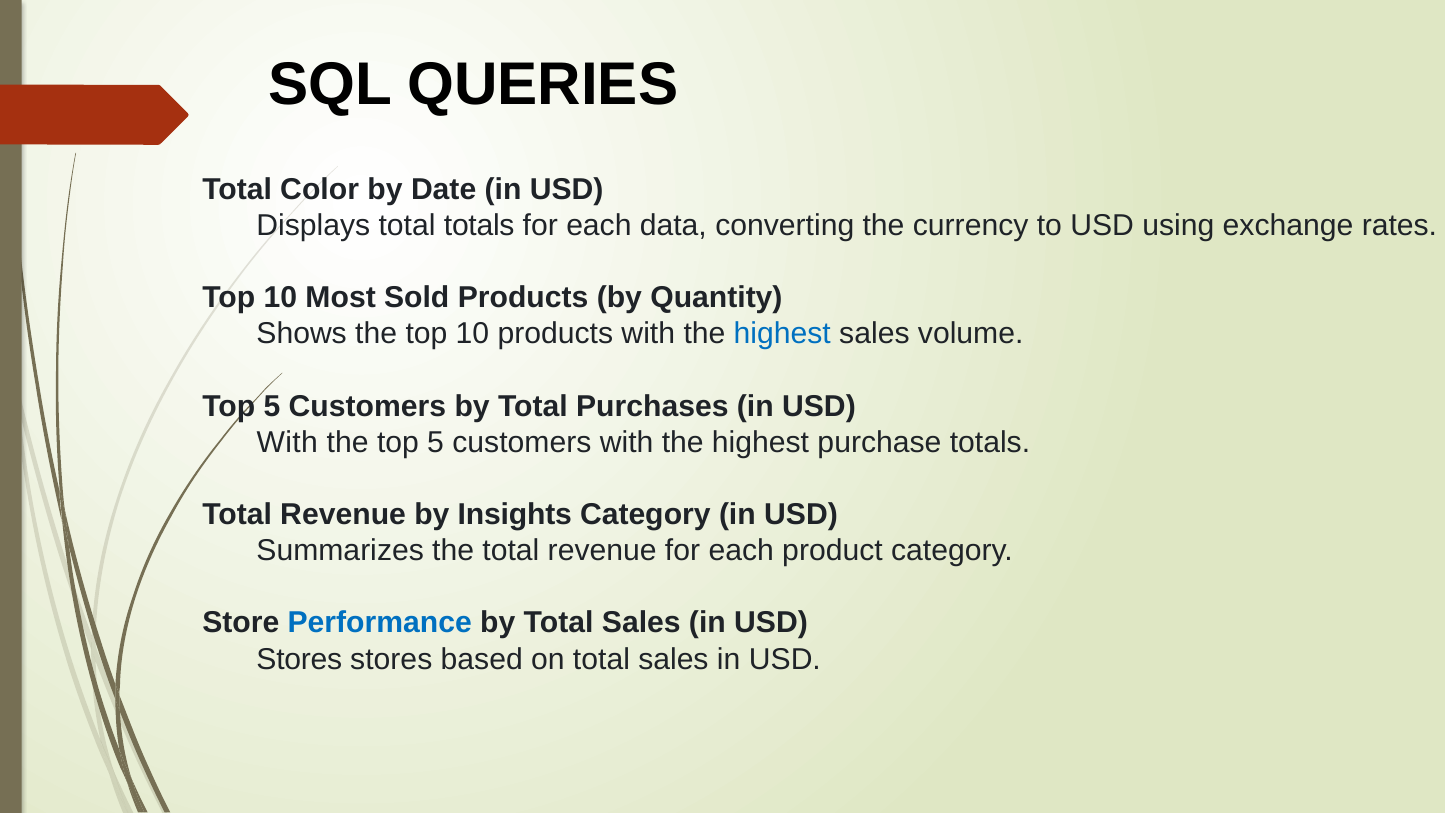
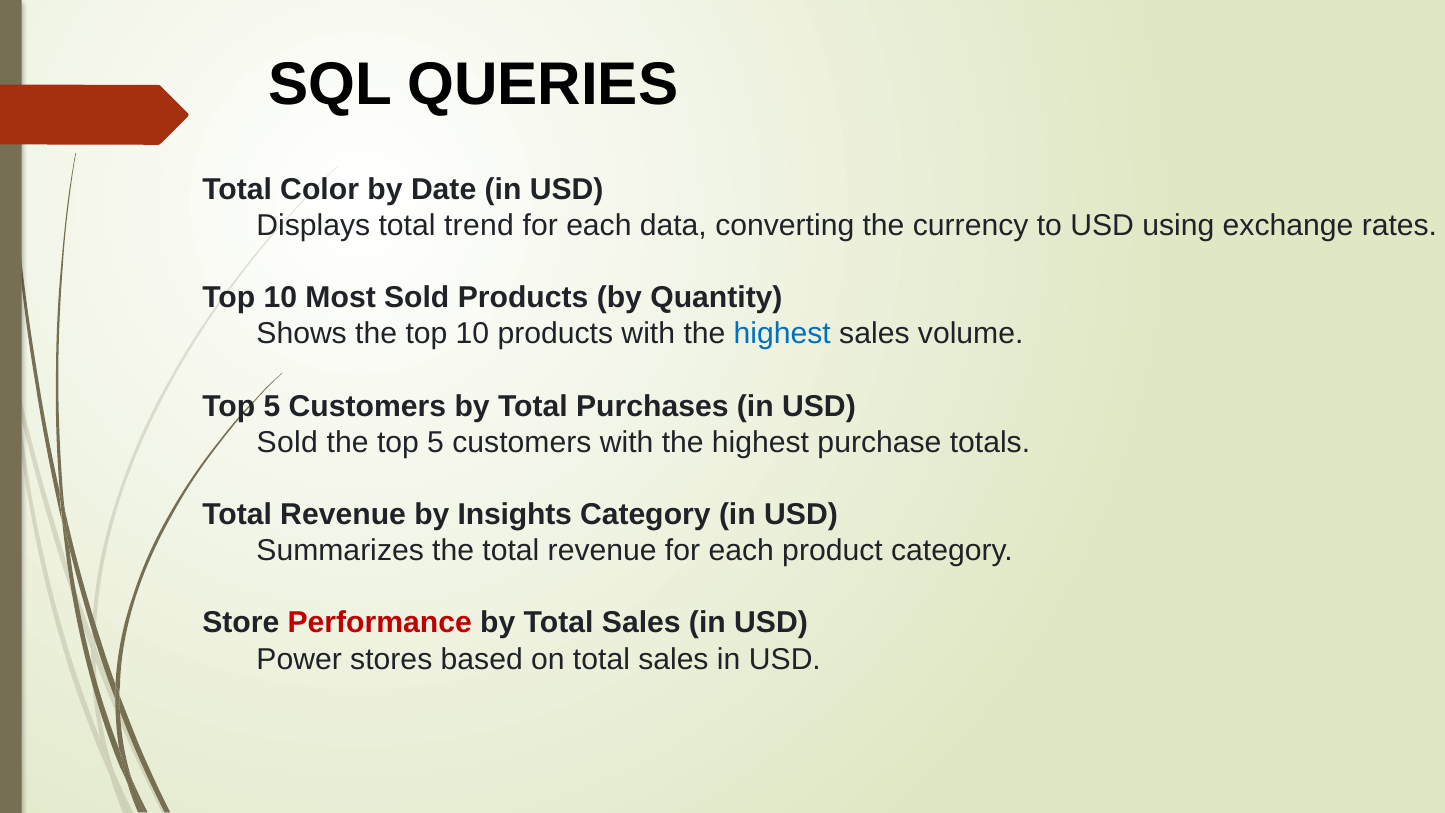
total totals: totals -> trend (479, 225)
With: With -> Sold (287, 442)
Performance colour: blue -> red (380, 623)
Stores: Stores -> Power (299, 659)
